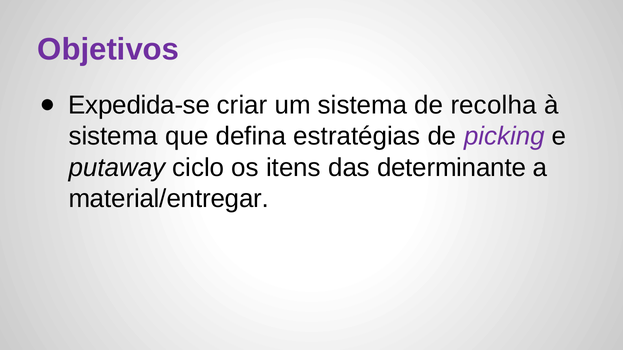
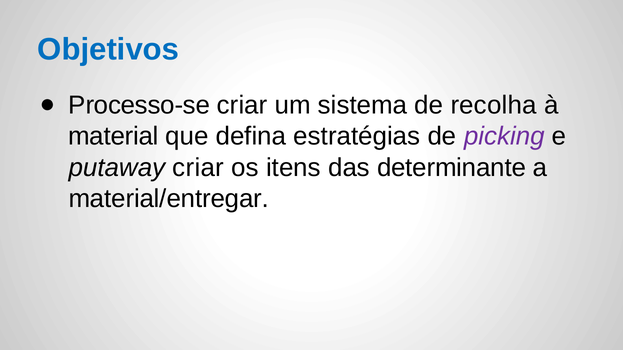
Objetivos colour: purple -> blue (108, 50)
Expedida-se: Expedida-se -> Processo-se (139, 105)
sistema: sistema -> material (113, 137)
putaway ciclo: ciclo -> criar (198, 168)
